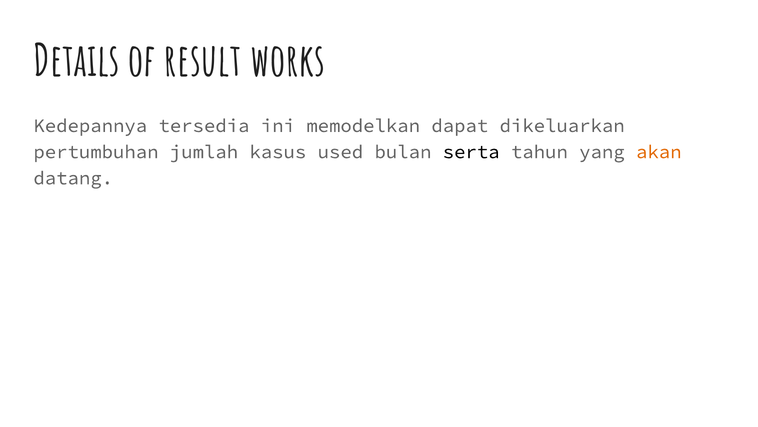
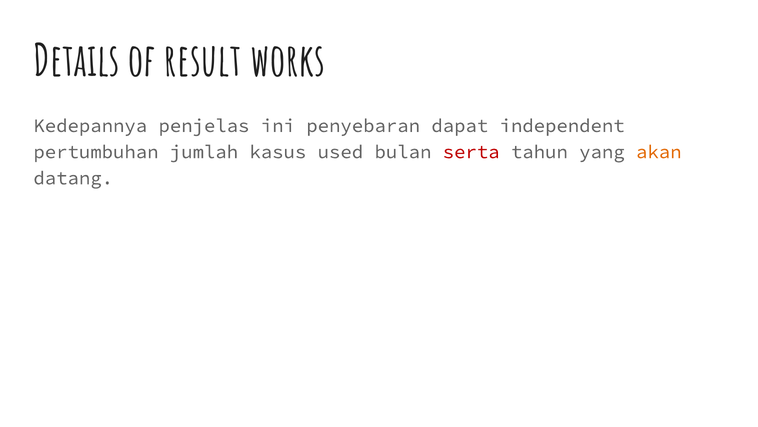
tersedia: tersedia -> penjelas (204, 126)
memodelkan: memodelkan -> penyebaran (363, 126)
dikeluarkan: dikeluarkan -> independent (562, 126)
serta colour: black -> red (471, 152)
